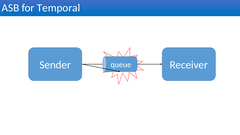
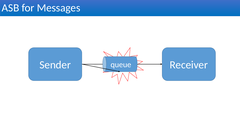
for Temporal: Temporal -> Messages (59, 8)
